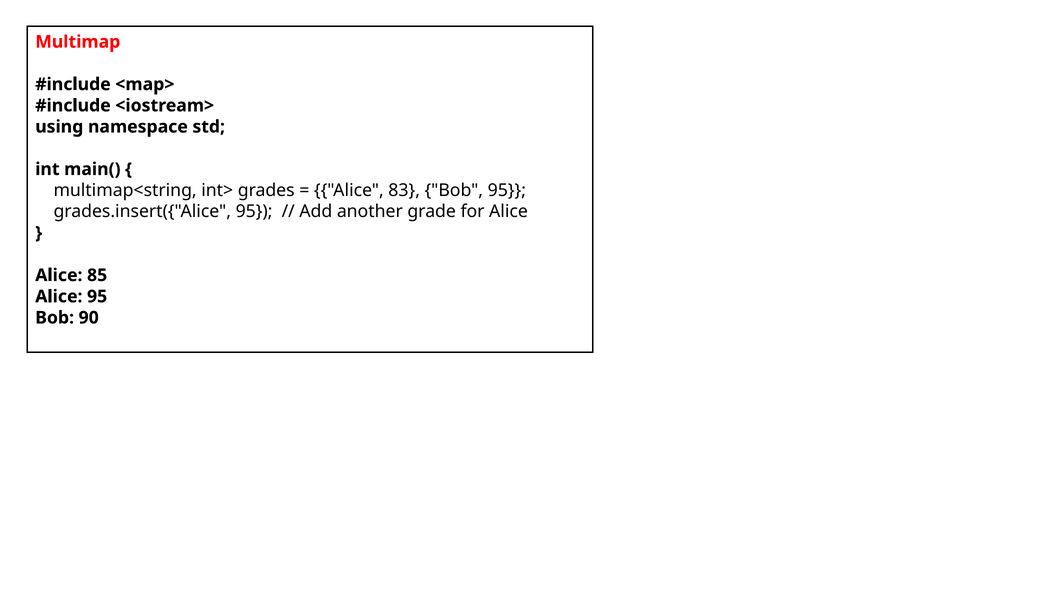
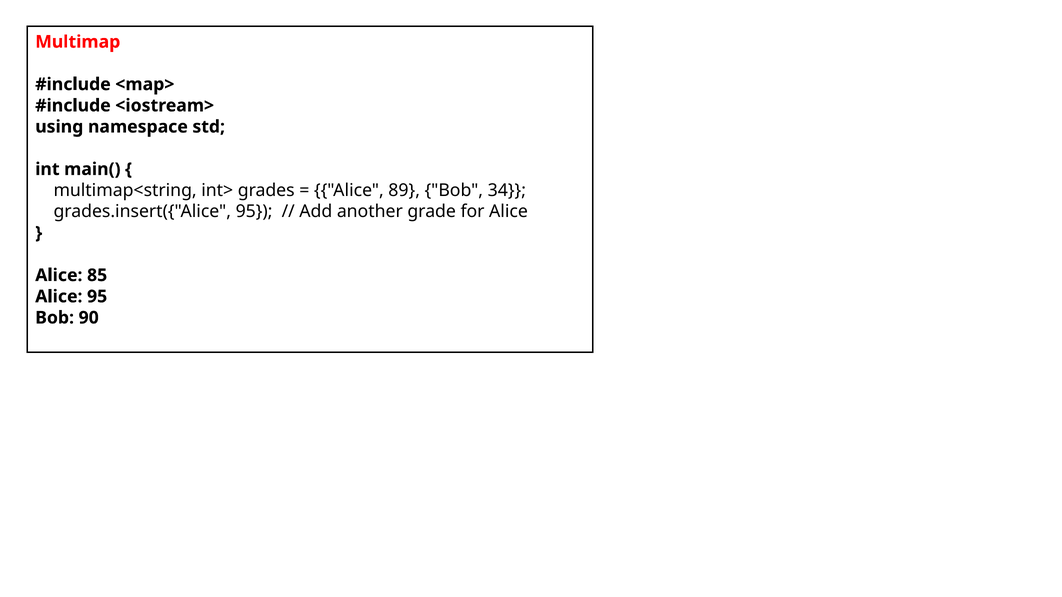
83: 83 -> 89 (404, 191)
Bob 95: 95 -> 34 (507, 191)
